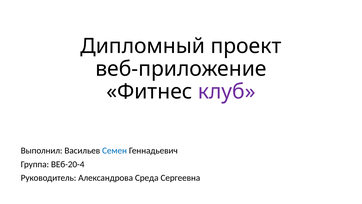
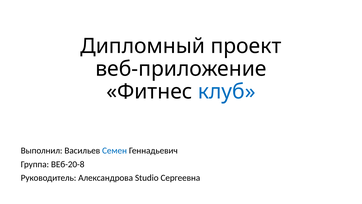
клуб colour: purple -> blue (227, 92)
ВЕб-20-4: ВЕб-20-4 -> ВЕб-20-8 (68, 164)
Среда: Среда -> Studio (147, 178)
